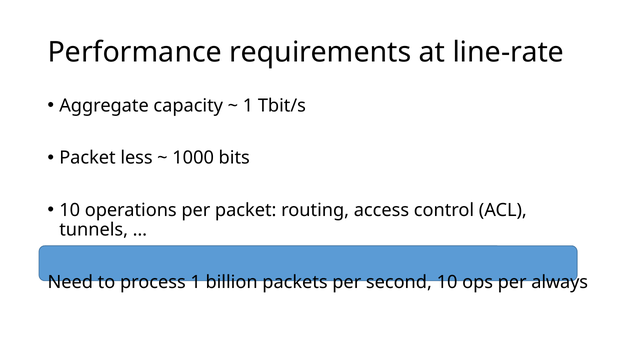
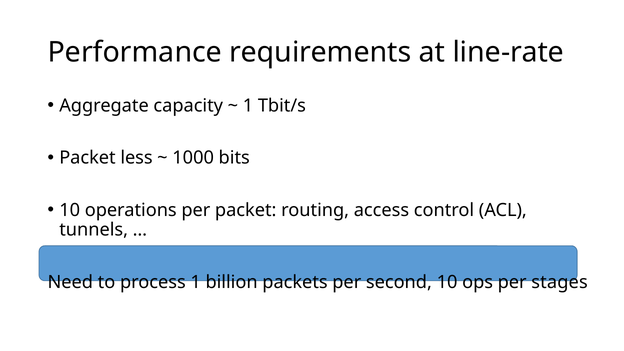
always: always -> stages (560, 282)
